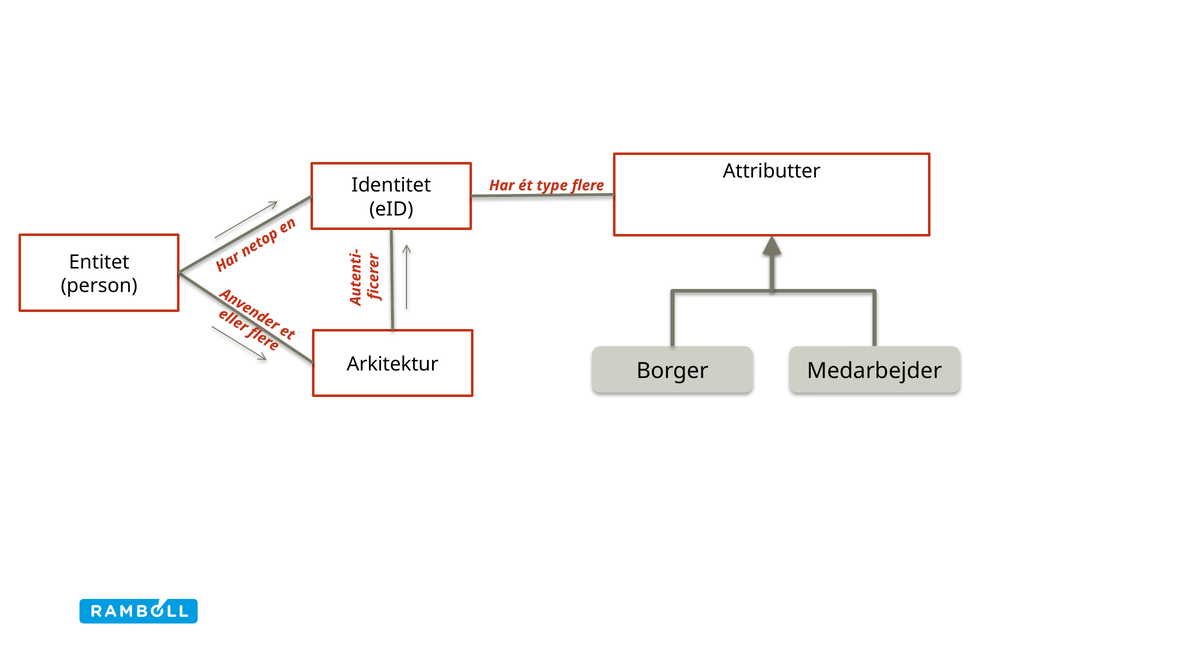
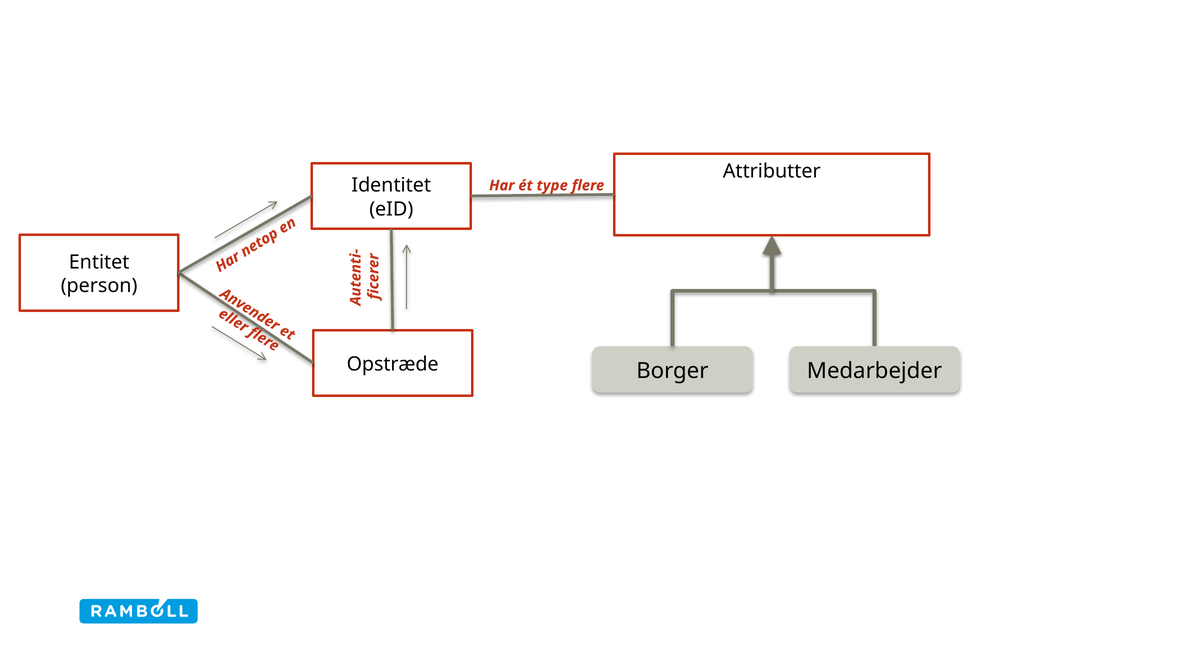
Arkitektur: Arkitektur -> Opstræde (393, 365)
